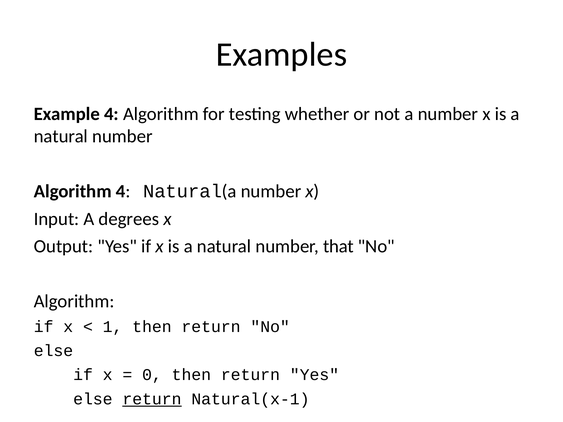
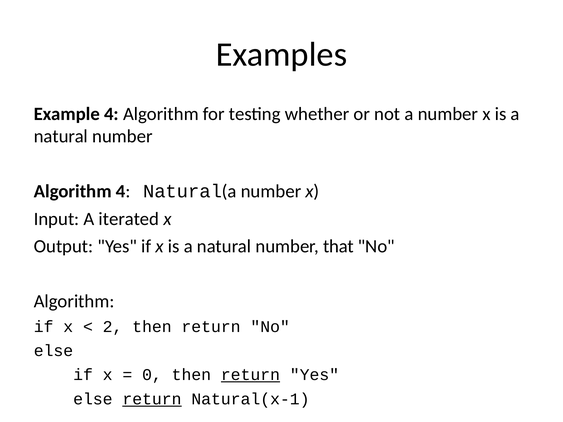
degrees: degrees -> iterated (129, 219)
1: 1 -> 2 (113, 327)
return underline: none -> present (250, 375)
